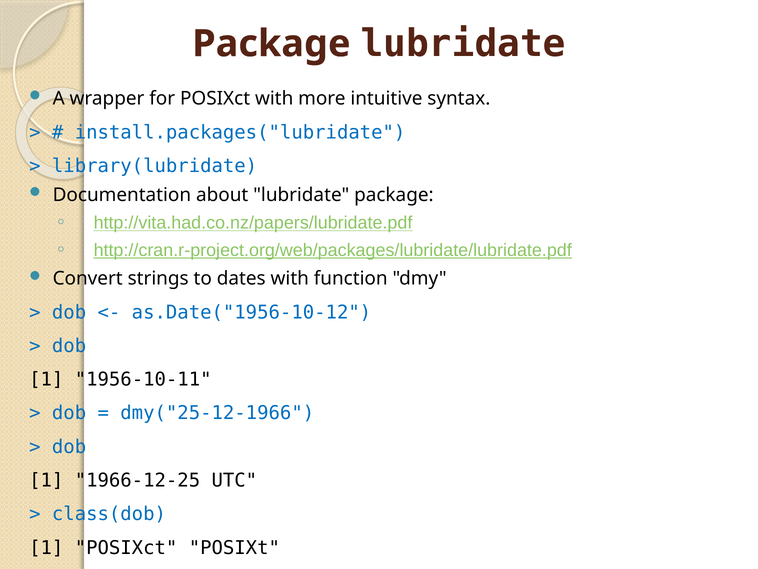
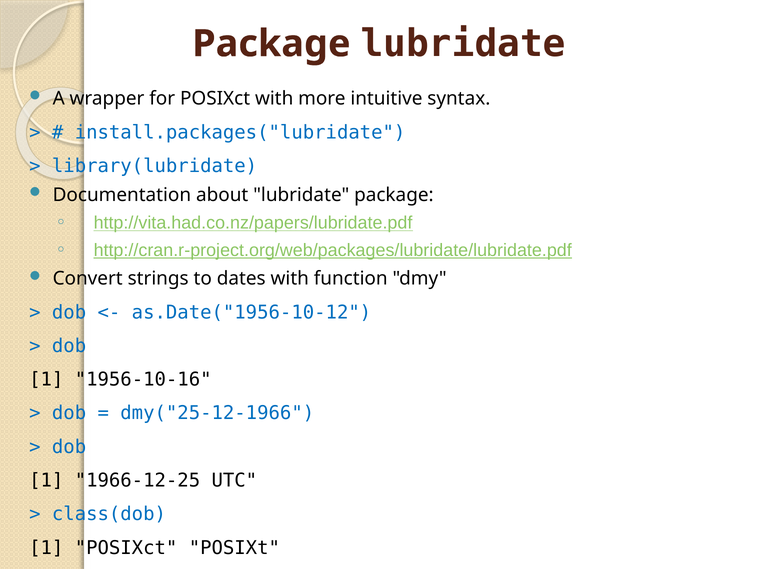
1956-10-11: 1956-10-11 -> 1956-10-16 (143, 379)
